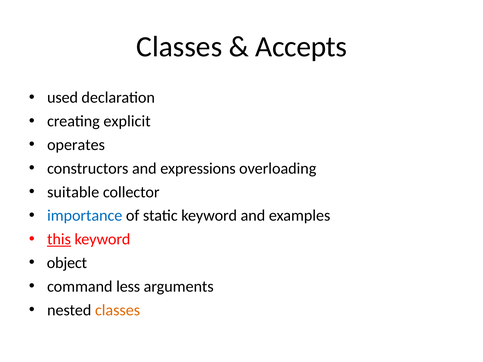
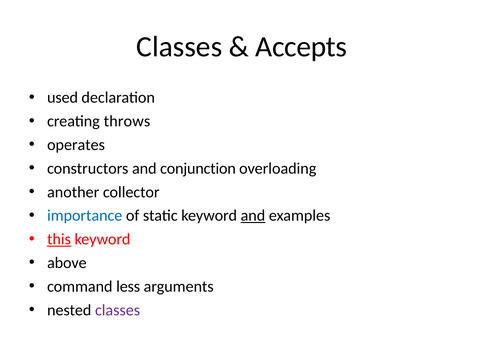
explicit: explicit -> throws (127, 121)
expressions: expressions -> conjunction (198, 169)
suitable: suitable -> another (73, 192)
and underline: none -> present (253, 216)
object: object -> above (67, 263)
classes colour: orange -> purple (118, 310)
